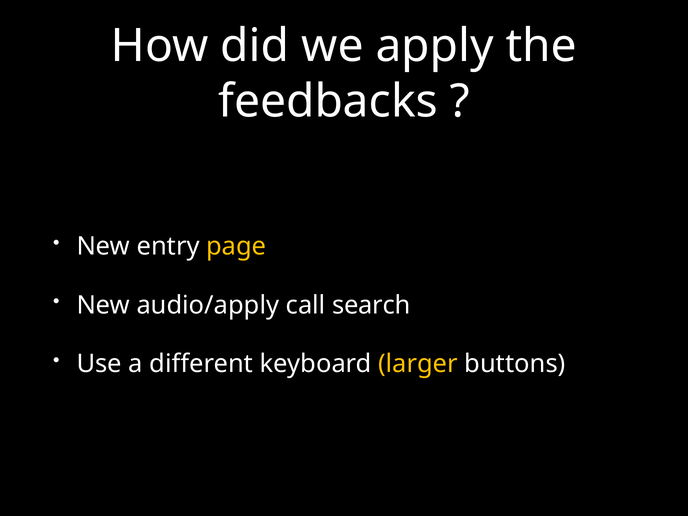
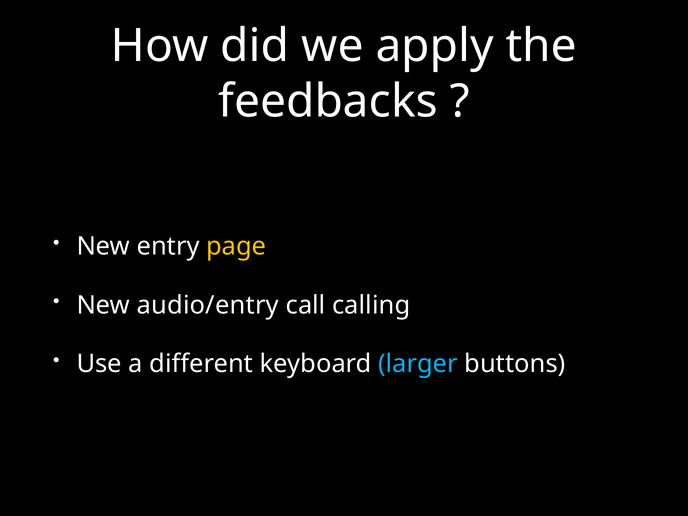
audio/apply: audio/apply -> audio/entry (208, 305)
search: search -> calling (371, 305)
larger colour: yellow -> light blue (418, 364)
